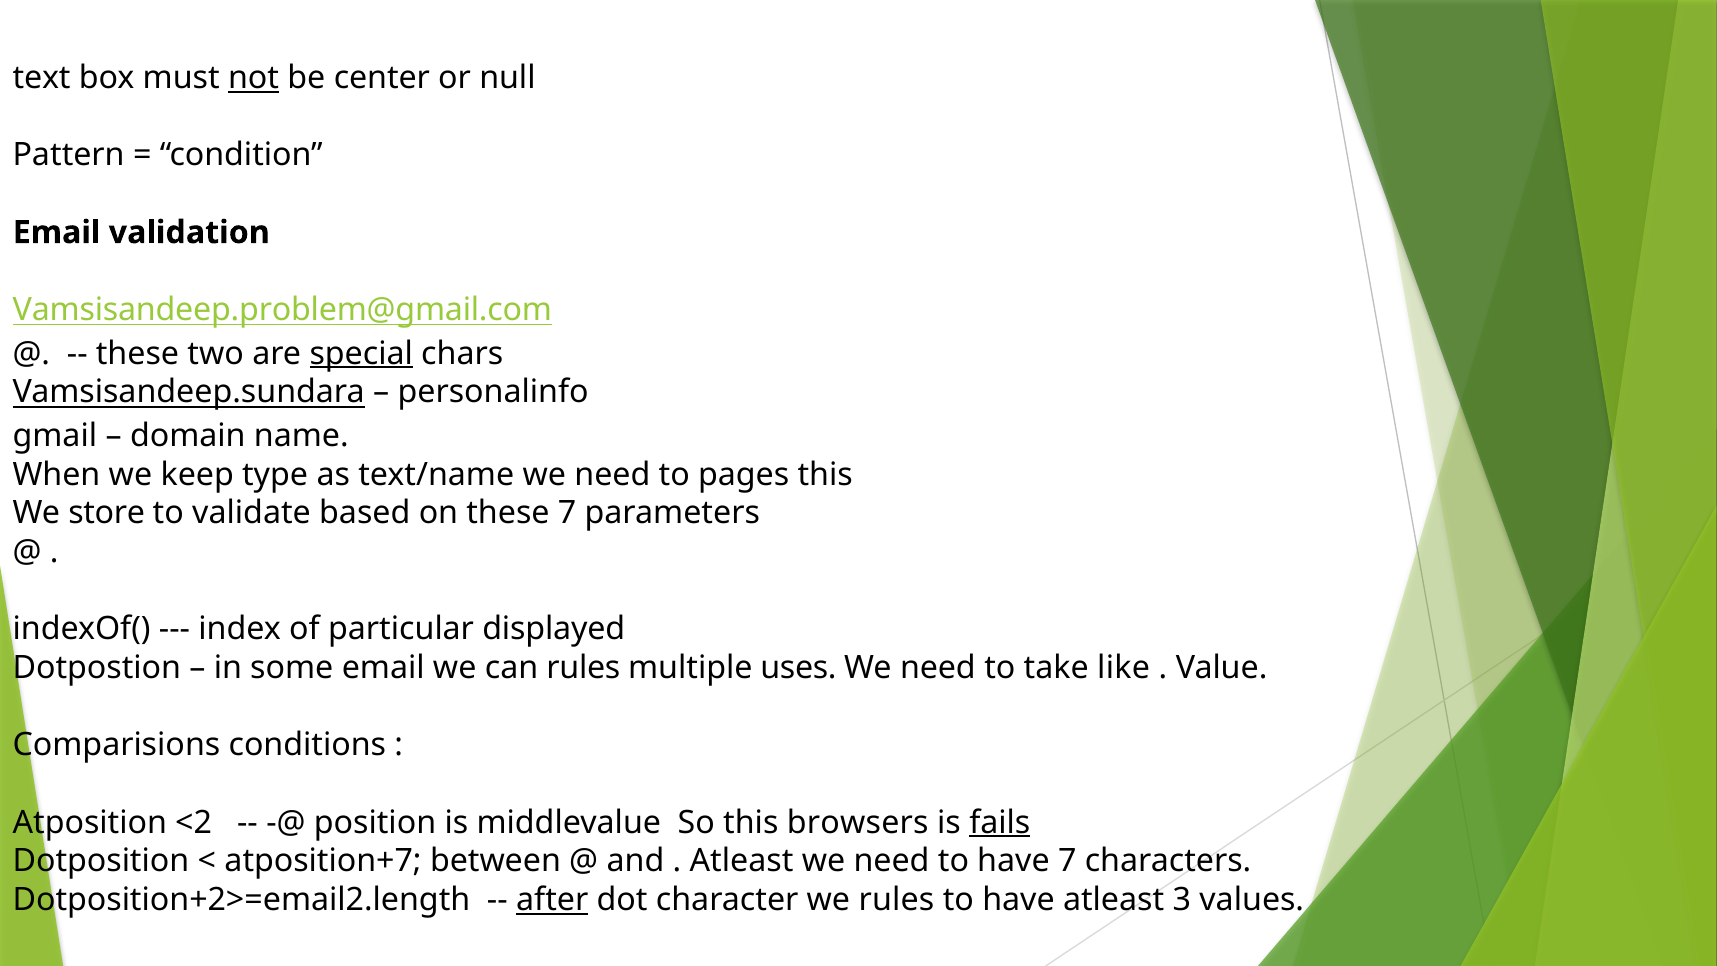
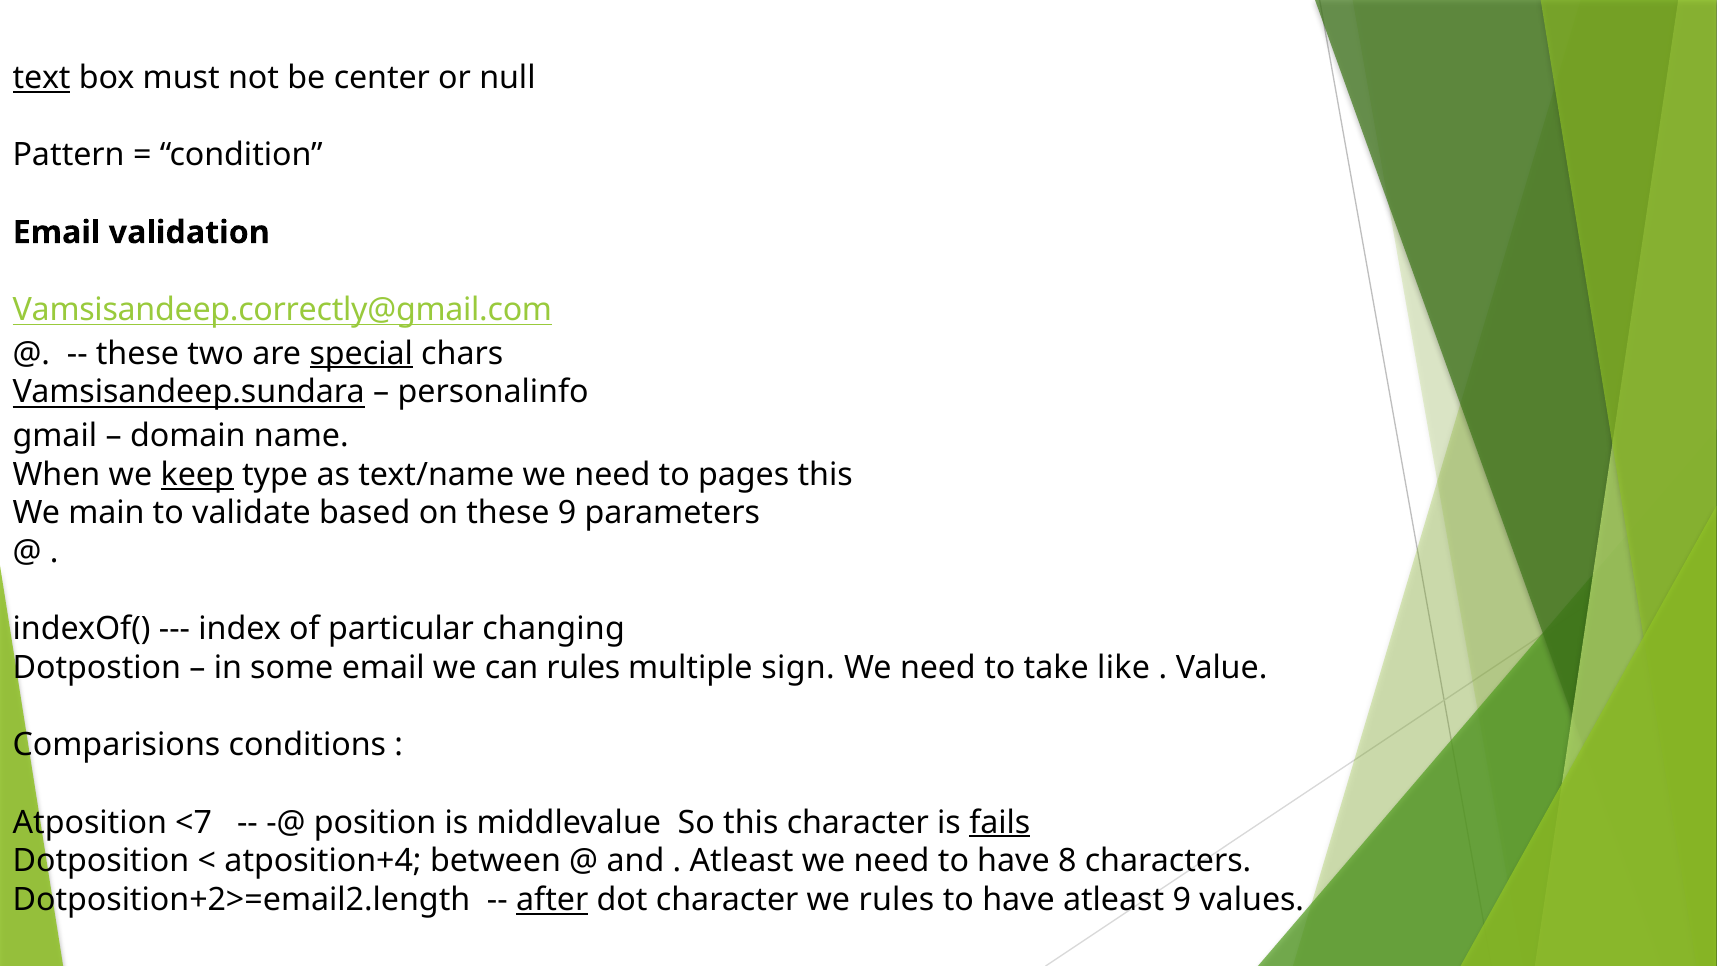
text underline: none -> present (42, 78)
not underline: present -> none (254, 78)
Vamsisandeep.problem@gmail.com: Vamsisandeep.problem@gmail.com -> Vamsisandeep.correctly@gmail.com (282, 310)
keep underline: none -> present (197, 475)
store: store -> main (107, 513)
these 7: 7 -> 9 (567, 513)
displayed: displayed -> changing (554, 629)
uses: uses -> sign (798, 668)
<2: <2 -> <7 (194, 822)
this browsers: browsers -> character (858, 822)
atposition+7: atposition+7 -> atposition+4 (323, 861)
have 7: 7 -> 8 (1067, 861)
atleast 3: 3 -> 9 (1182, 900)
